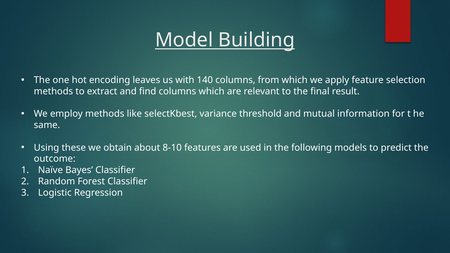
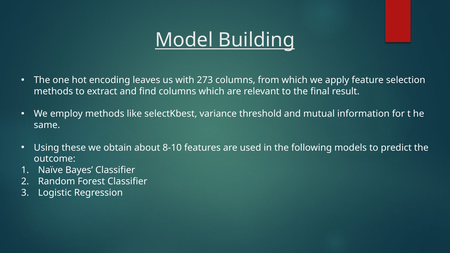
140: 140 -> 273 (205, 80)
